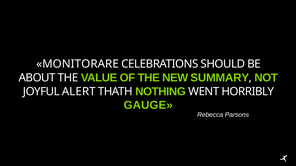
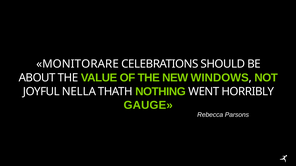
SUMMARY: SUMMARY -> WINDOWS (220, 78)
ALERT: ALERT -> NELLA (79, 92)
